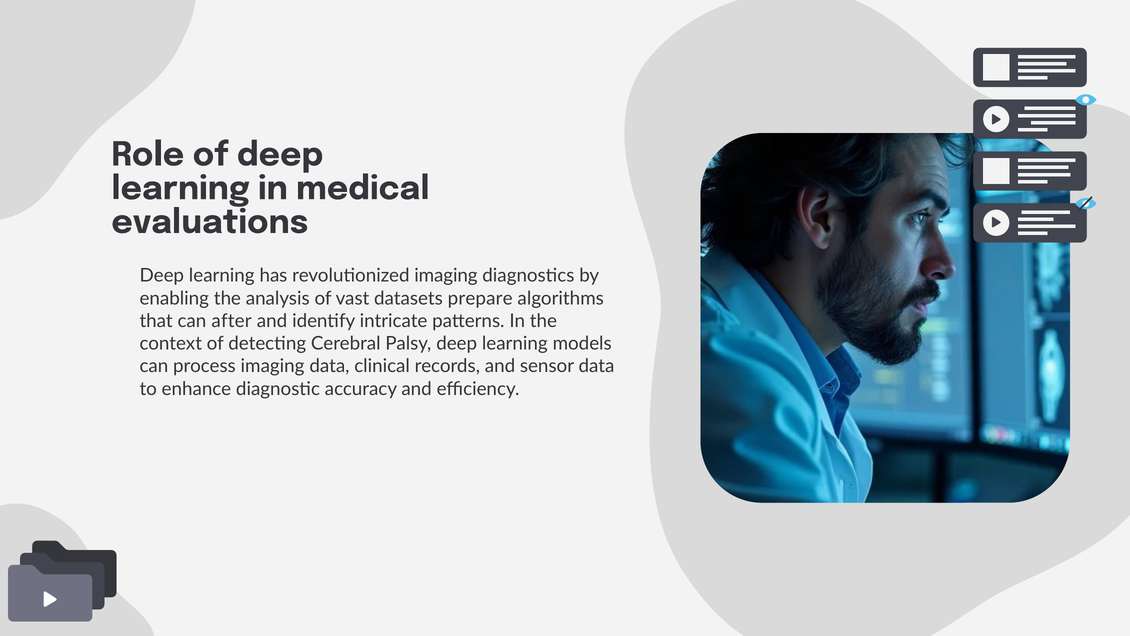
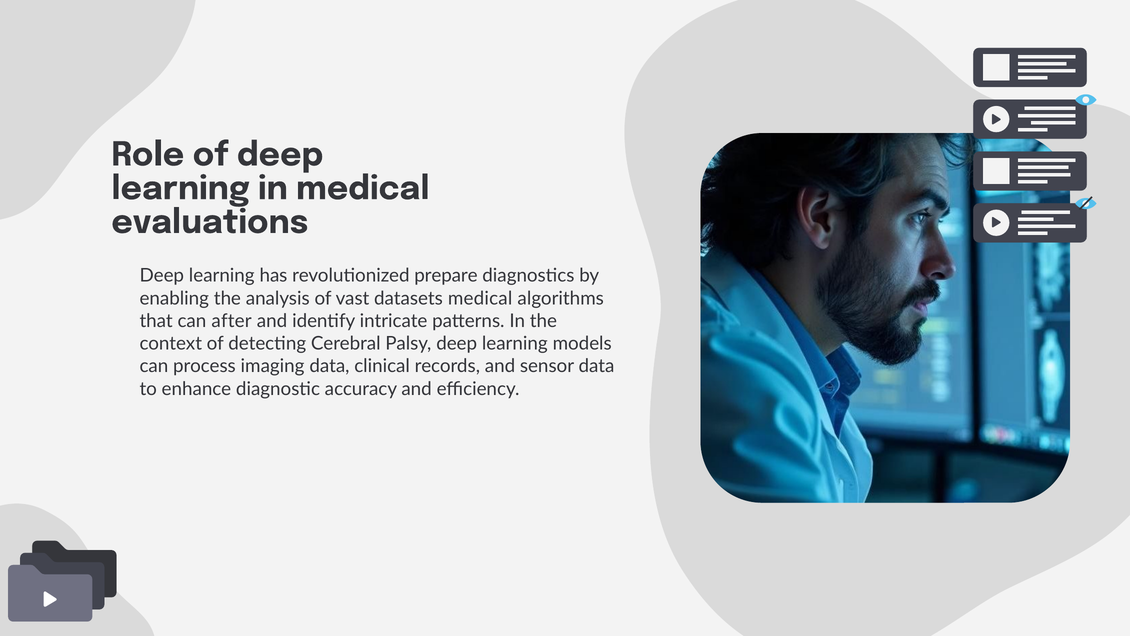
revolutionized imaging: imaging -> prepare (446, 276)
datasets prepare: prepare -> medical (480, 298)
